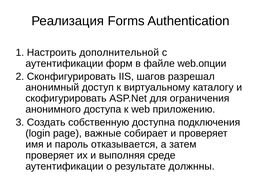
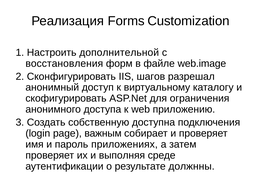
Authentication: Authentication -> Customization (188, 21)
аутентификации: аутентификации -> восстановления (64, 63)
web.опции: web.опции -> web.image (202, 63)
важные: важные -> важным (103, 133)
отказывается: отказывается -> приложениях (124, 144)
